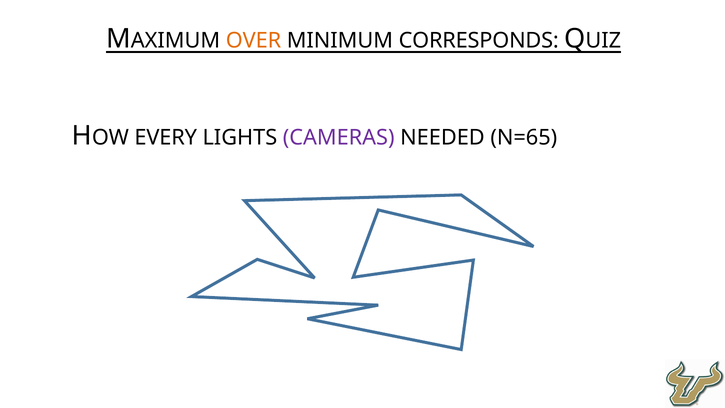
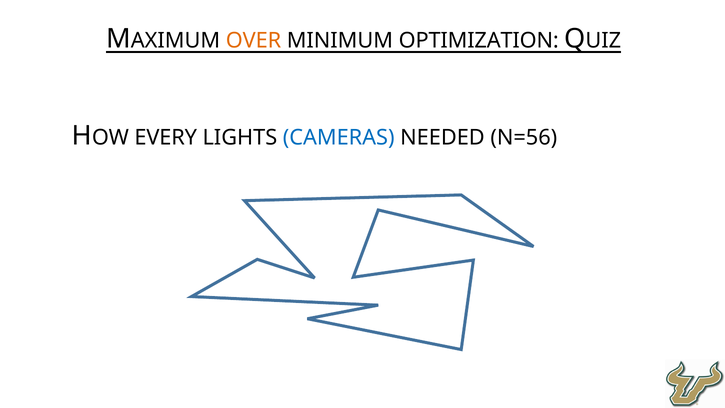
CORRESPONDS: CORRESPONDS -> OPTIMIZATION (479, 41)
CAMERAS colour: purple -> blue (339, 137)
N=65: N=65 -> N=56 (524, 137)
